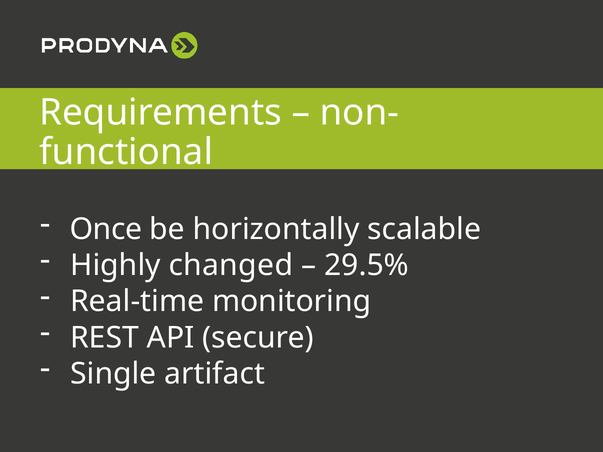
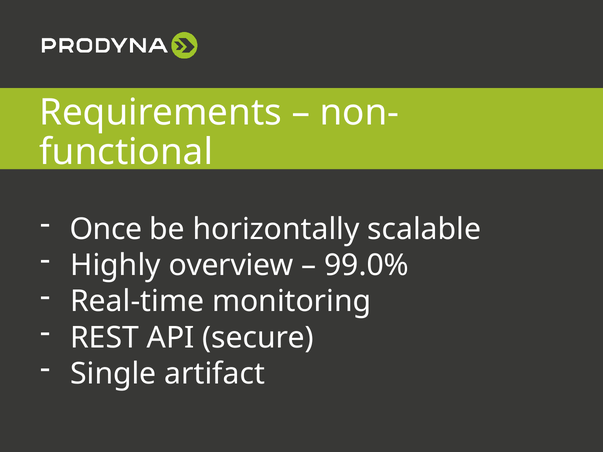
changed: changed -> overview (231, 265)
29.5%: 29.5% -> 99.0% (367, 265)
